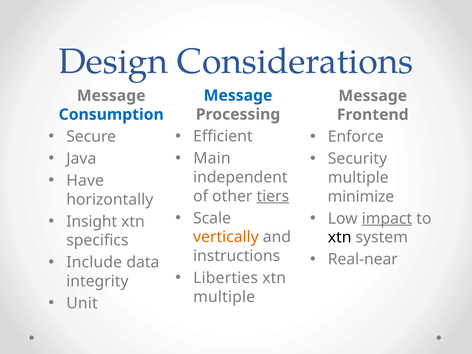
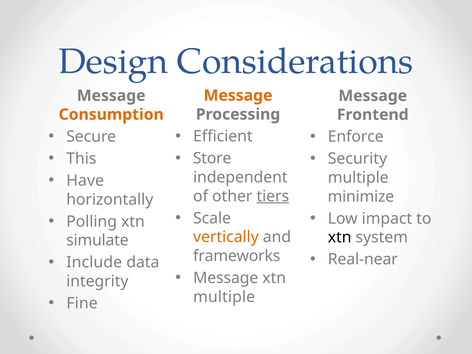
Message colour: blue -> orange (238, 96)
Consumption colour: blue -> orange (111, 115)
Main: Main -> Store (212, 158)
Java: Java -> This (81, 159)
impact underline: present -> none (387, 219)
Insight: Insight -> Polling (92, 222)
specifics: specifics -> simulate (97, 240)
instructions: instructions -> frameworks (237, 256)
Liberties: Liberties -> Message (226, 278)
Unit: Unit -> Fine (82, 303)
